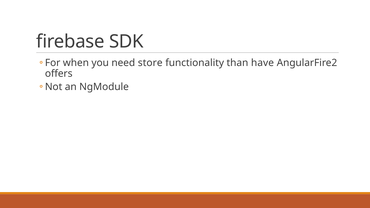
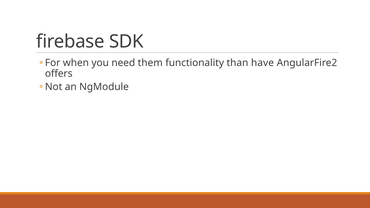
store: store -> them (150, 63)
